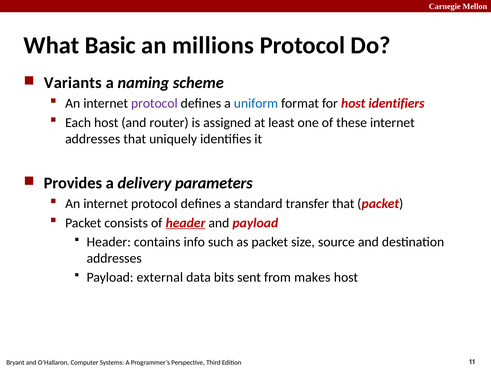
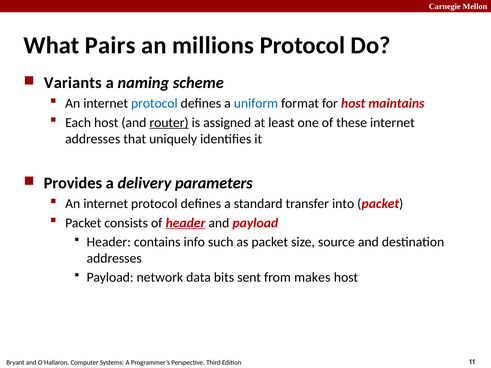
Basic: Basic -> Pairs (110, 45)
protocol colour: purple -> blue (154, 104)
identifiers: identifiers -> maintains (396, 104)
router underline: none -> present (169, 123)
transfer that: that -> into (343, 204)
external: external -> network (160, 278)
